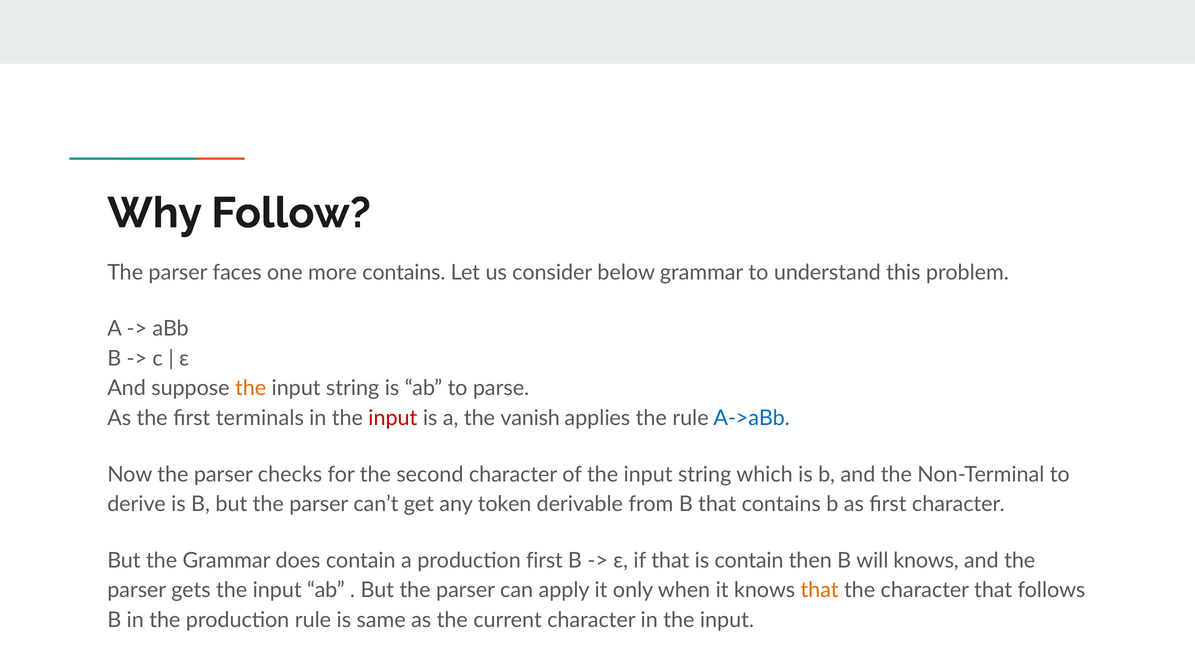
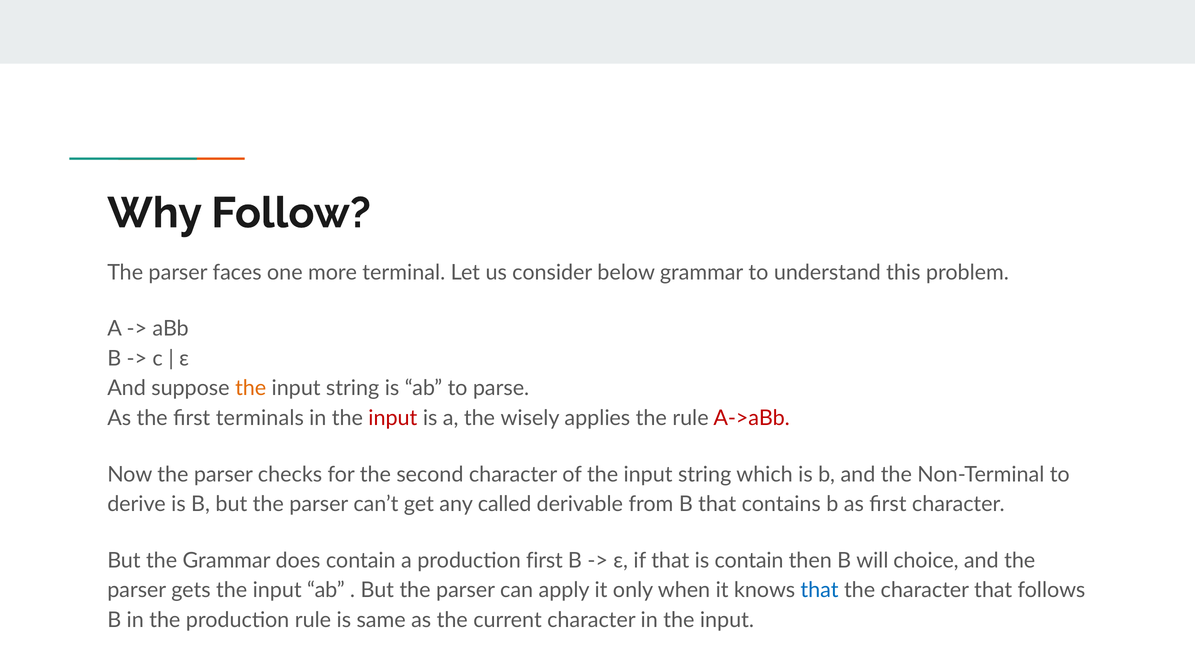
more contains: contains -> terminal (404, 273)
vanish: vanish -> wisely (530, 418)
A->aBb colour: blue -> red (752, 418)
token: token -> called (505, 504)
will knows: knows -> choice (926, 561)
that colour: orange -> blue (820, 590)
